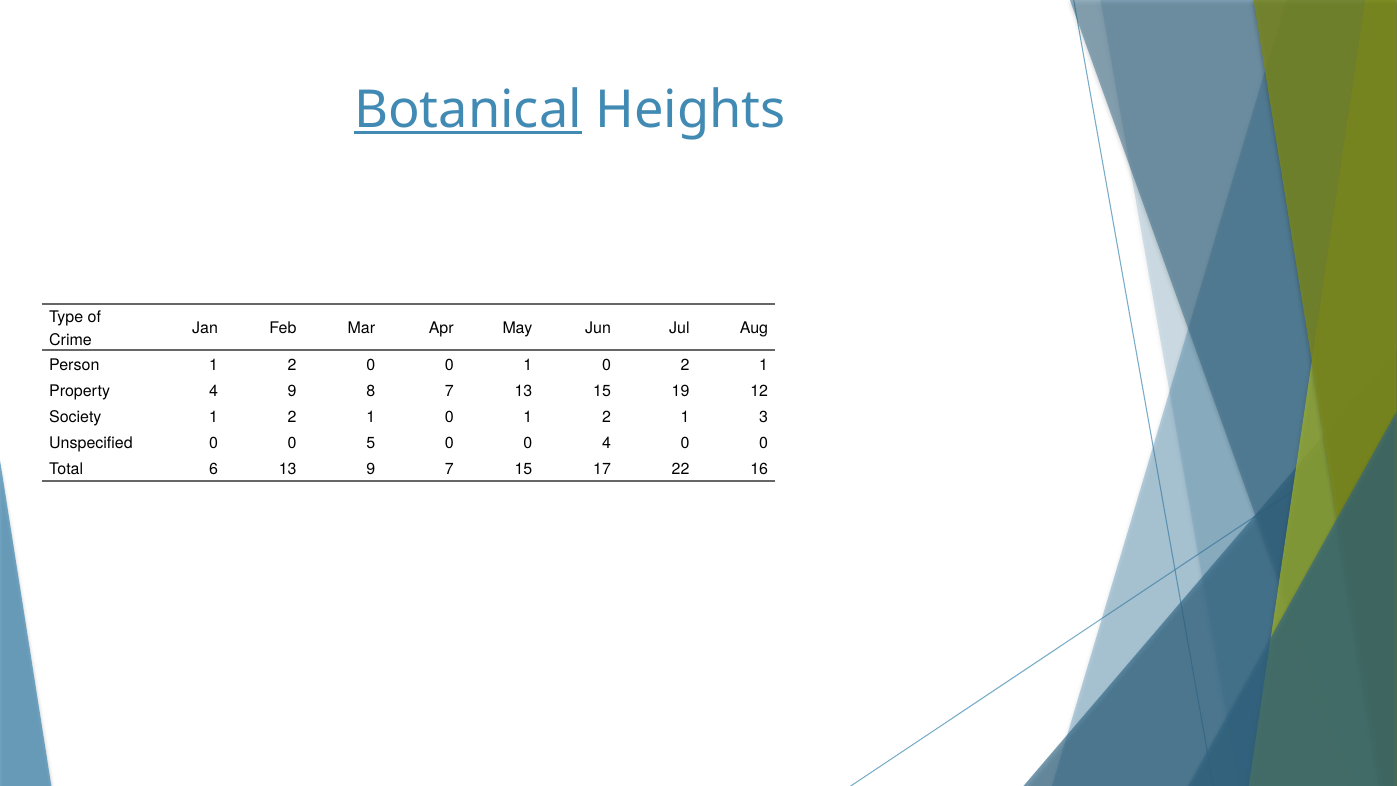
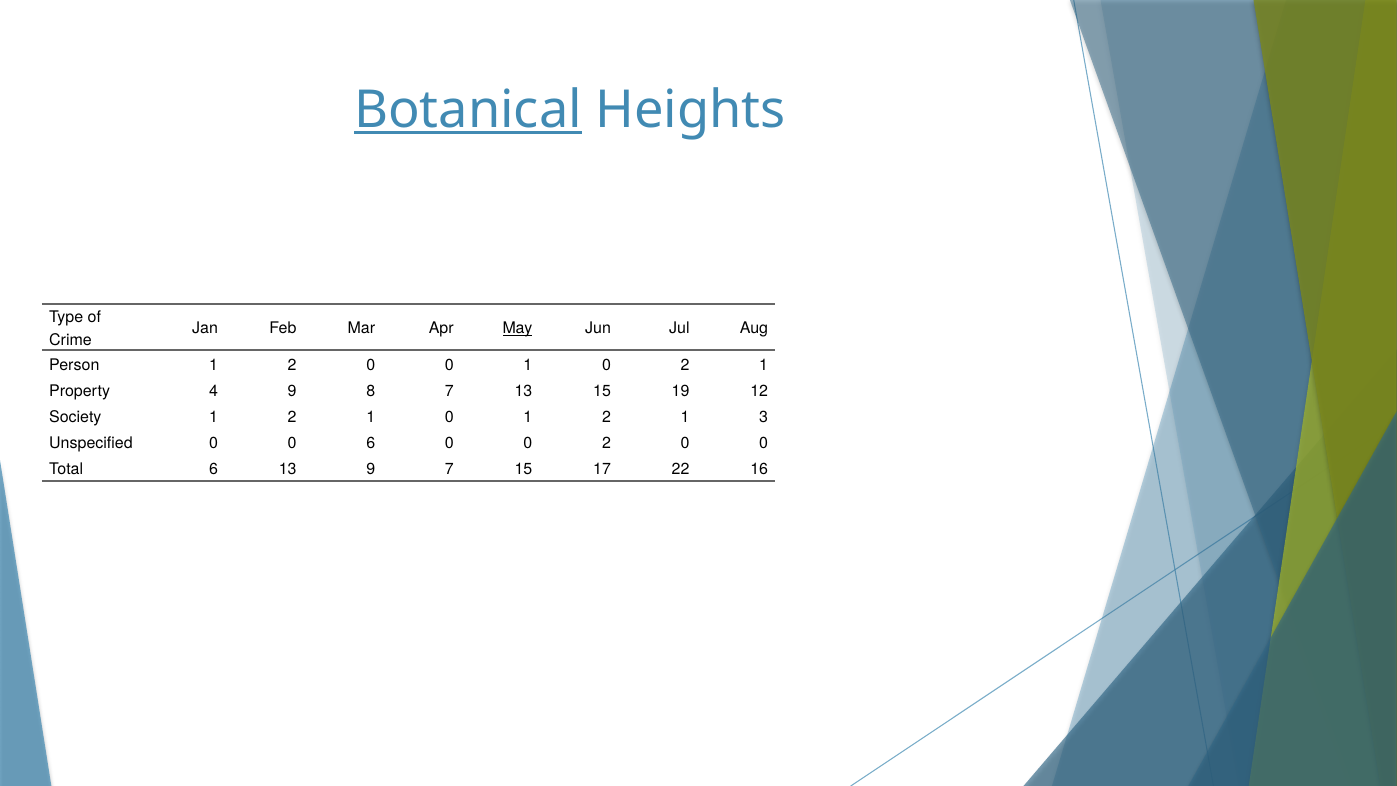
May underline: none -> present (517, 329)
0 5: 5 -> 6 (371, 443)
0 0 4: 4 -> 2 (606, 443)
